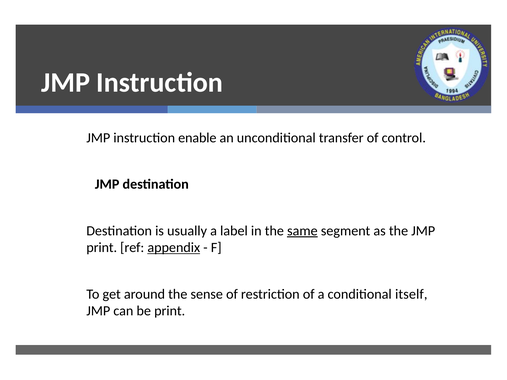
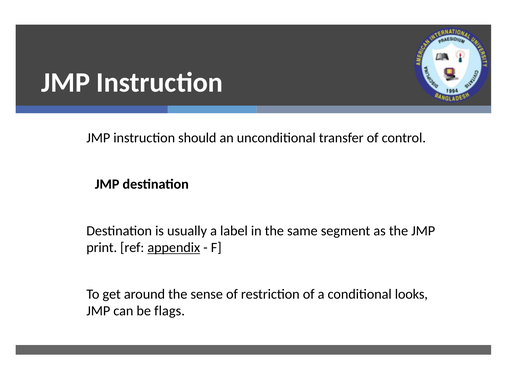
enable: enable -> should (197, 138)
same underline: present -> none (302, 231)
itself: itself -> looks (411, 294)
be print: print -> flags (170, 311)
